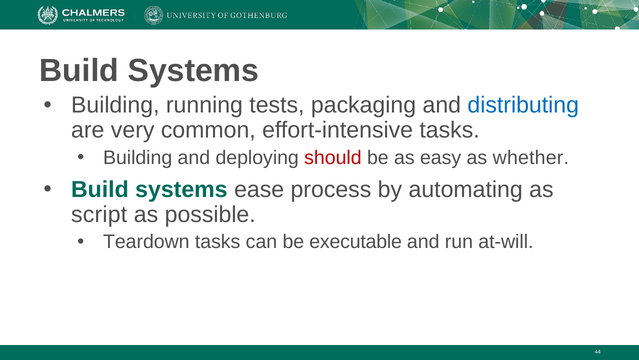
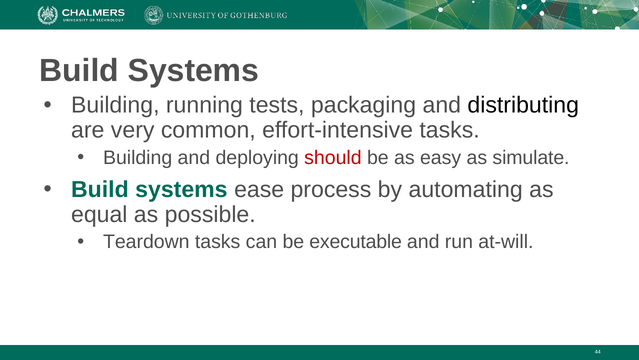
distributing colour: blue -> black (523, 105)
whether: whether -> simulate (531, 157)
script: script -> equal (99, 214)
